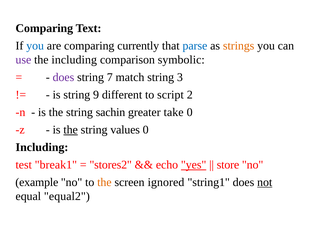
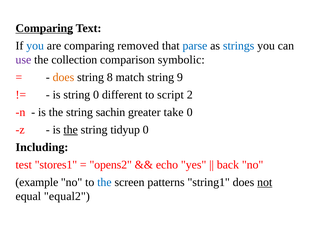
Comparing underline: none -> present (44, 28)
currently: currently -> removed (138, 46)
strings colour: orange -> blue (239, 46)
the including: including -> collection (74, 60)
does colour: purple -> orange (63, 77)
7: 7 -> 8 (110, 77)
3: 3 -> 9 (180, 77)
string 9: 9 -> 0 (96, 95)
values: values -> tidyup (125, 130)
break1: break1 -> stores1 (56, 165)
stores2: stores2 -> opens2 (111, 165)
yes underline: present -> none (194, 165)
store: store -> back (228, 165)
the colour: orange -> blue (104, 182)
ignored: ignored -> patterns (166, 182)
